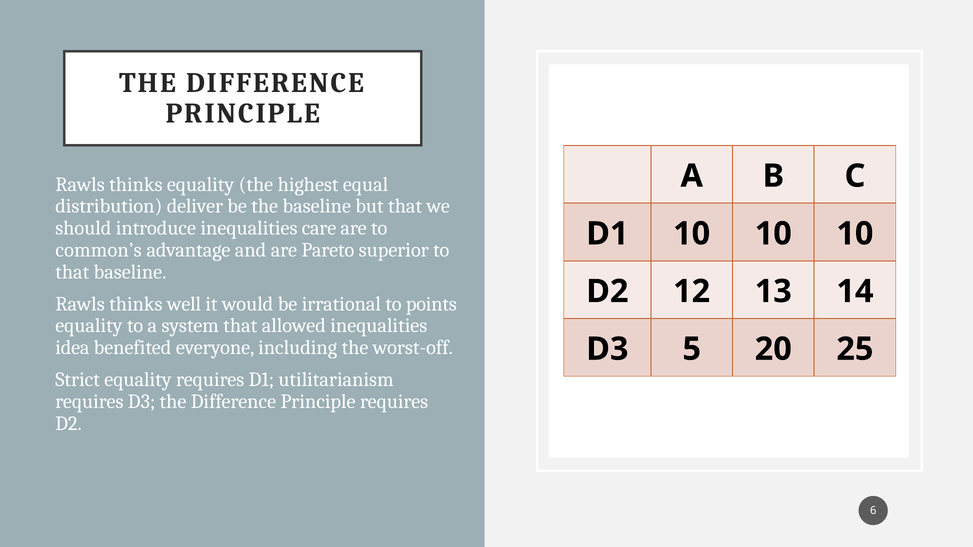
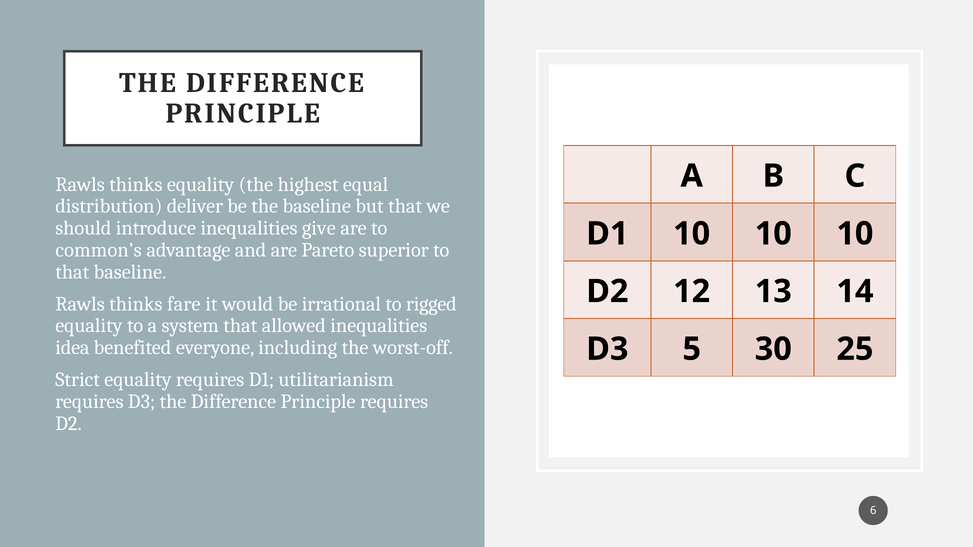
care: care -> give (319, 228)
well: well -> fare (184, 304)
points: points -> rigged (431, 304)
20: 20 -> 30 (773, 349)
